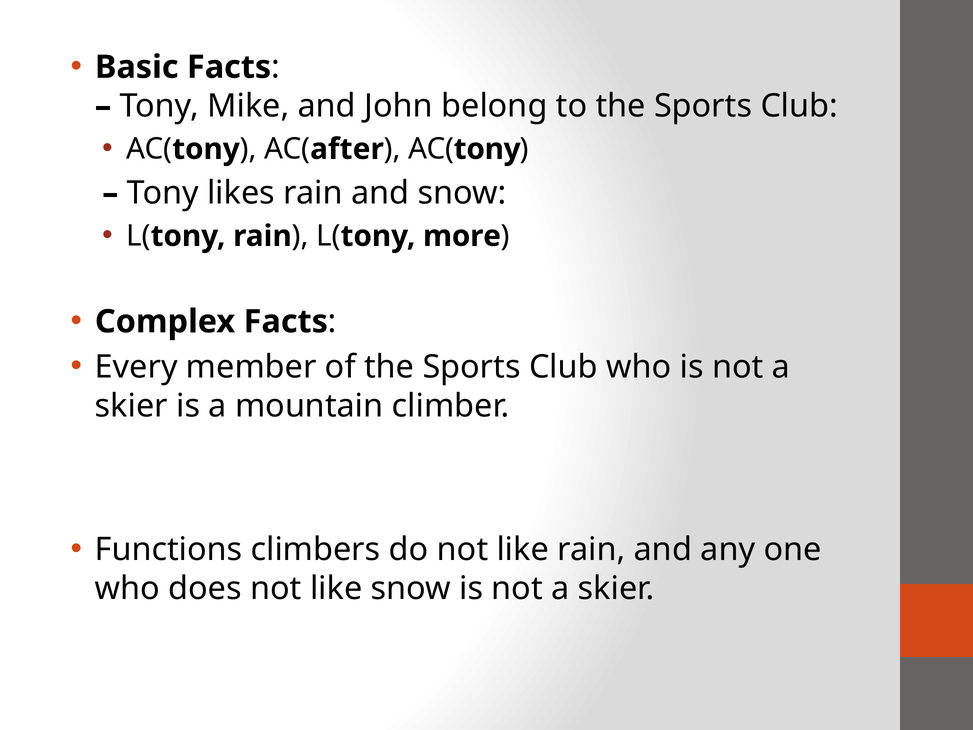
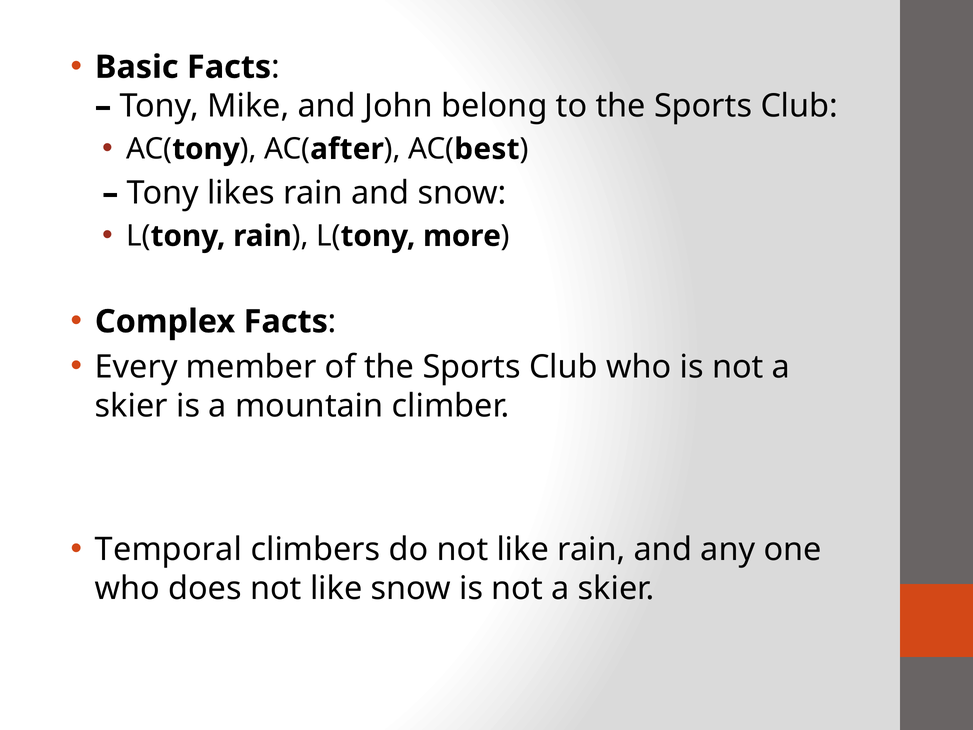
tony: tony -> best (487, 149)
Functions: Functions -> Temporal (168, 550)
